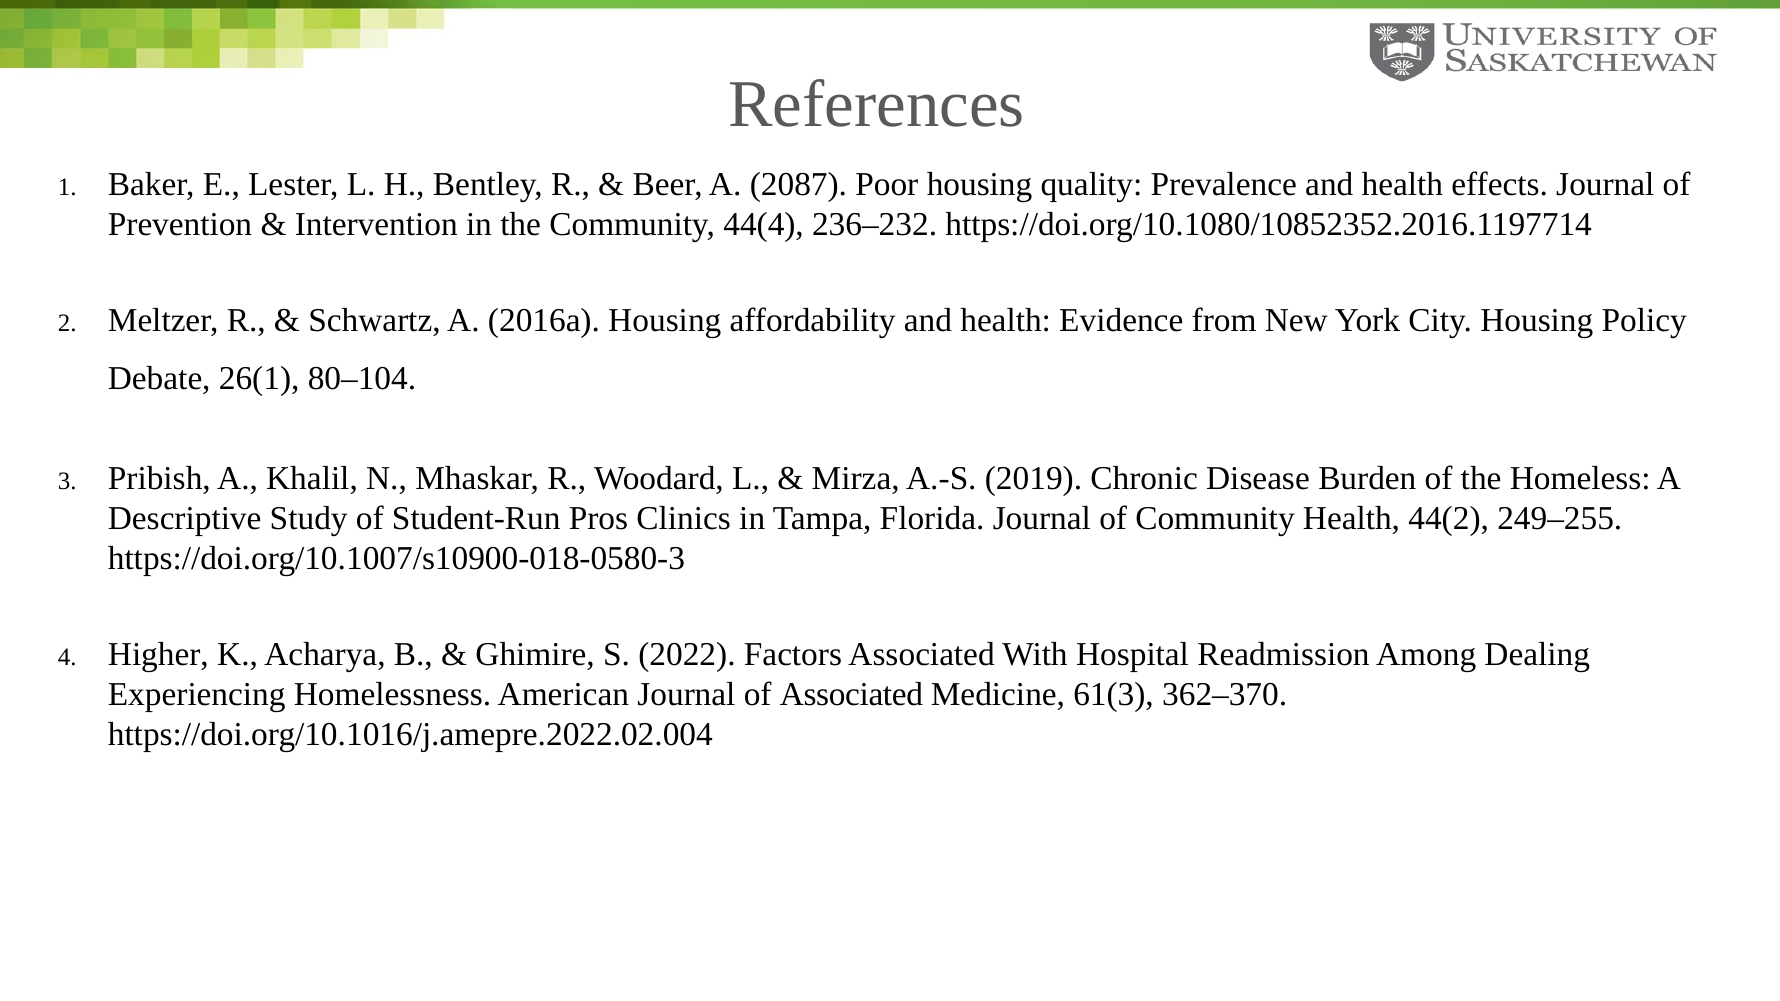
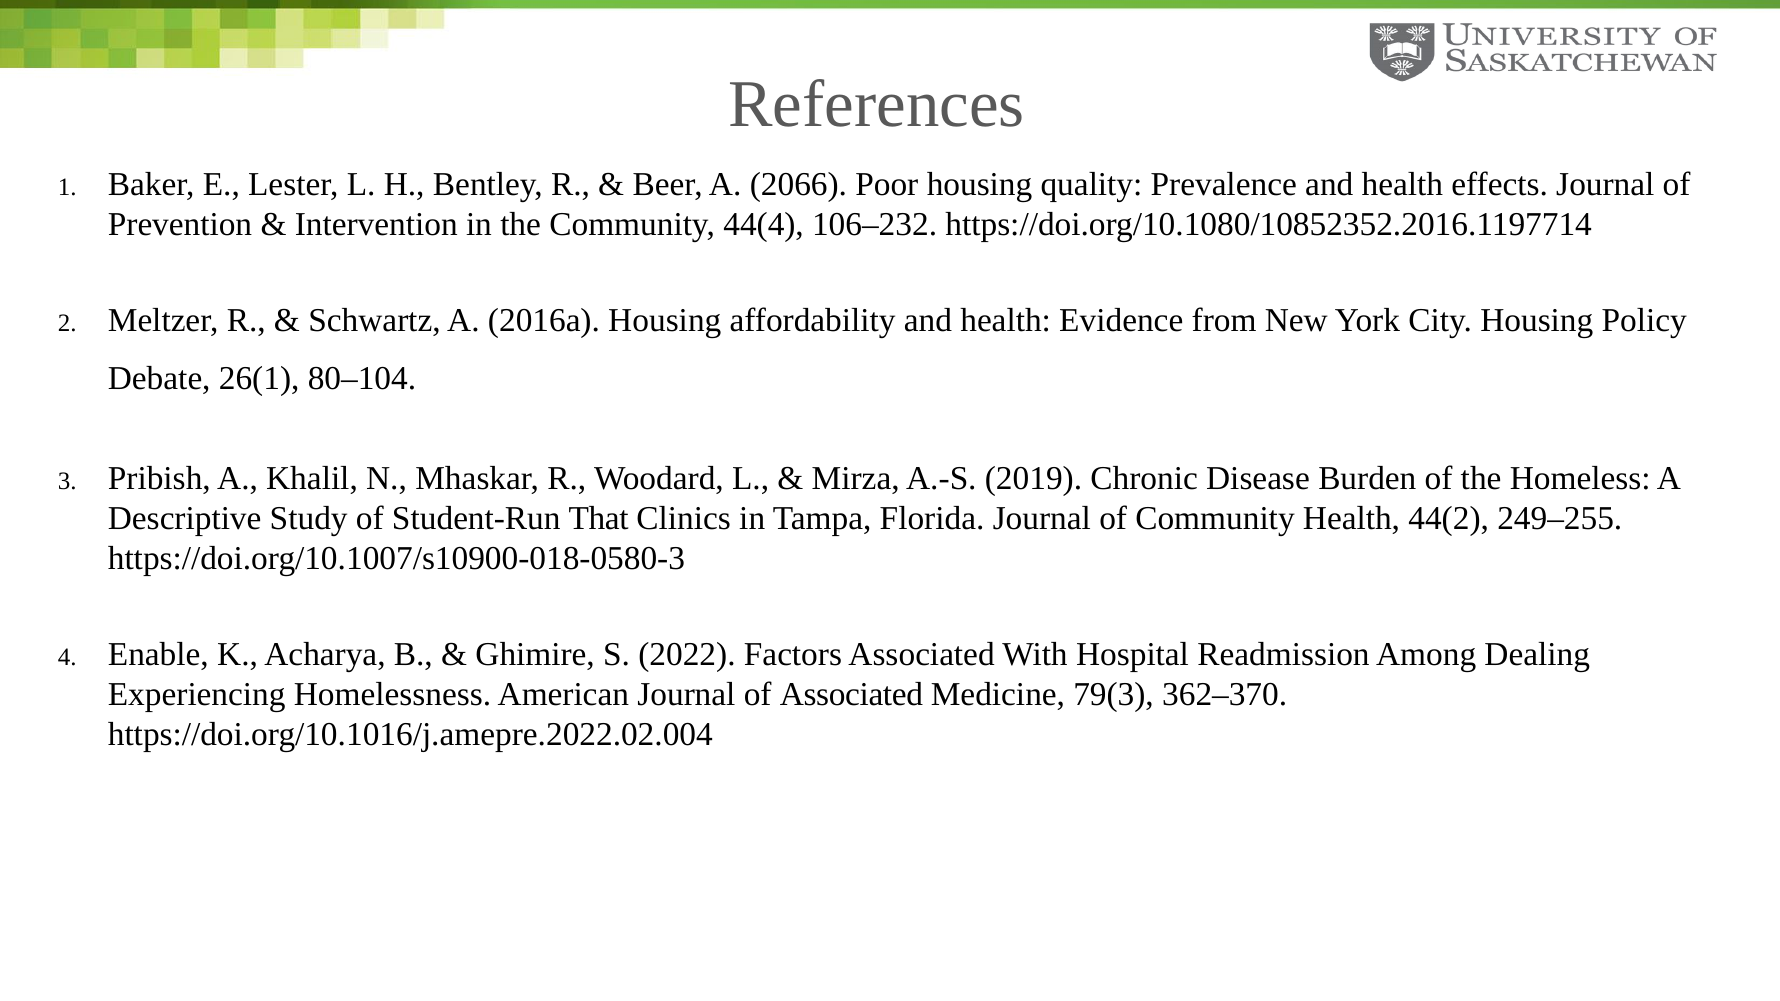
2087: 2087 -> 2066 (798, 185)
236–232: 236–232 -> 106–232 (875, 225)
Pros: Pros -> That (599, 519)
Higher: Higher -> Enable (158, 654)
61(3: 61(3 -> 79(3 (1114, 694)
